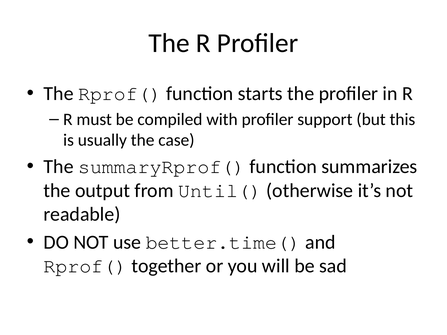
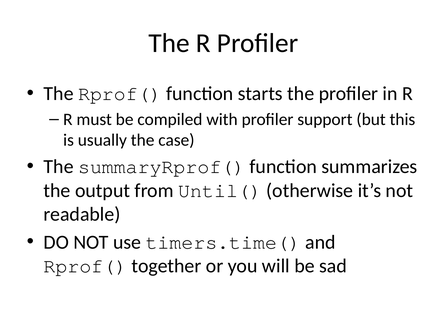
better.time(: better.time( -> timers.time( (223, 242)
